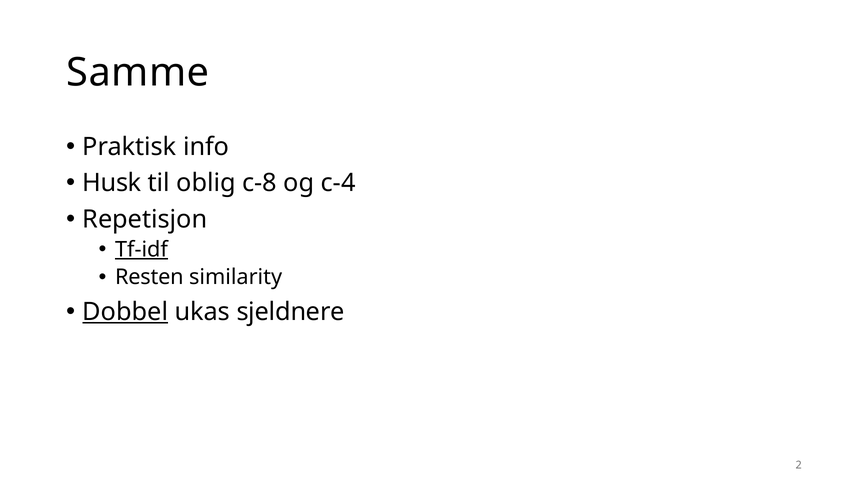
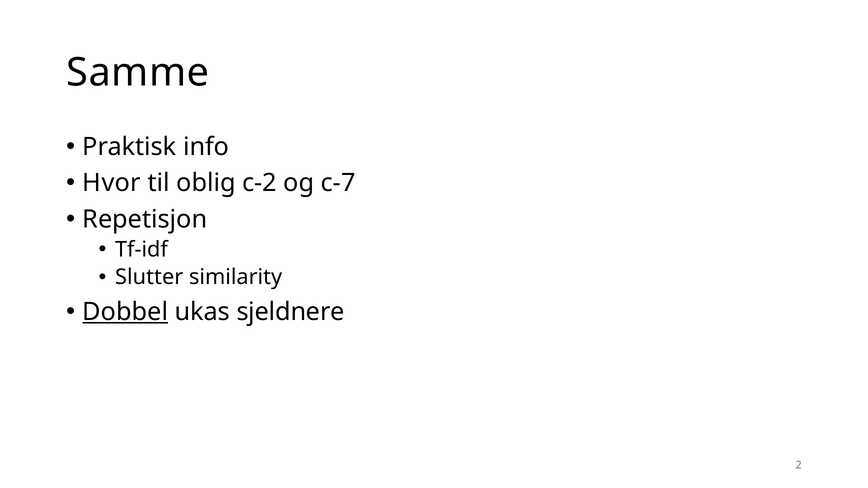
Husk: Husk -> Hvor (112, 183)
c-8: c-8 -> c-2 (260, 183)
c-4: c-4 -> c-7 (338, 183)
Tf-idf underline: present -> none (141, 249)
Resten: Resten -> Slutter (149, 277)
